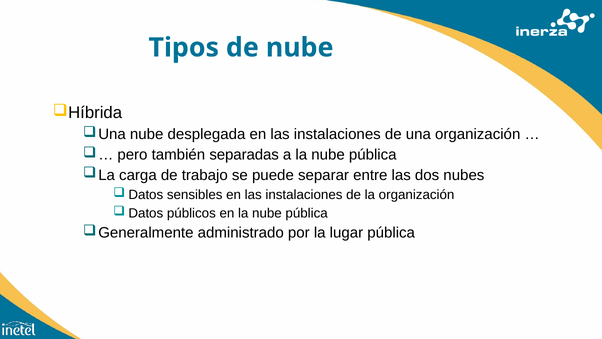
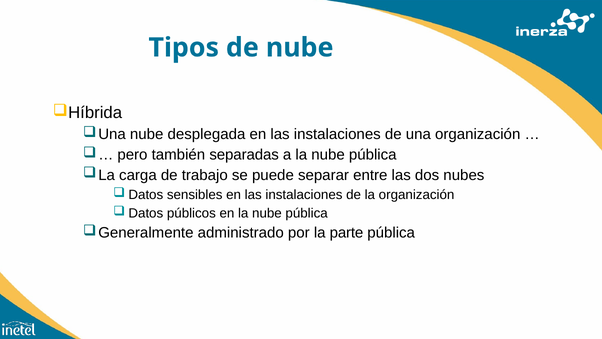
lugar: lugar -> parte (347, 233)
